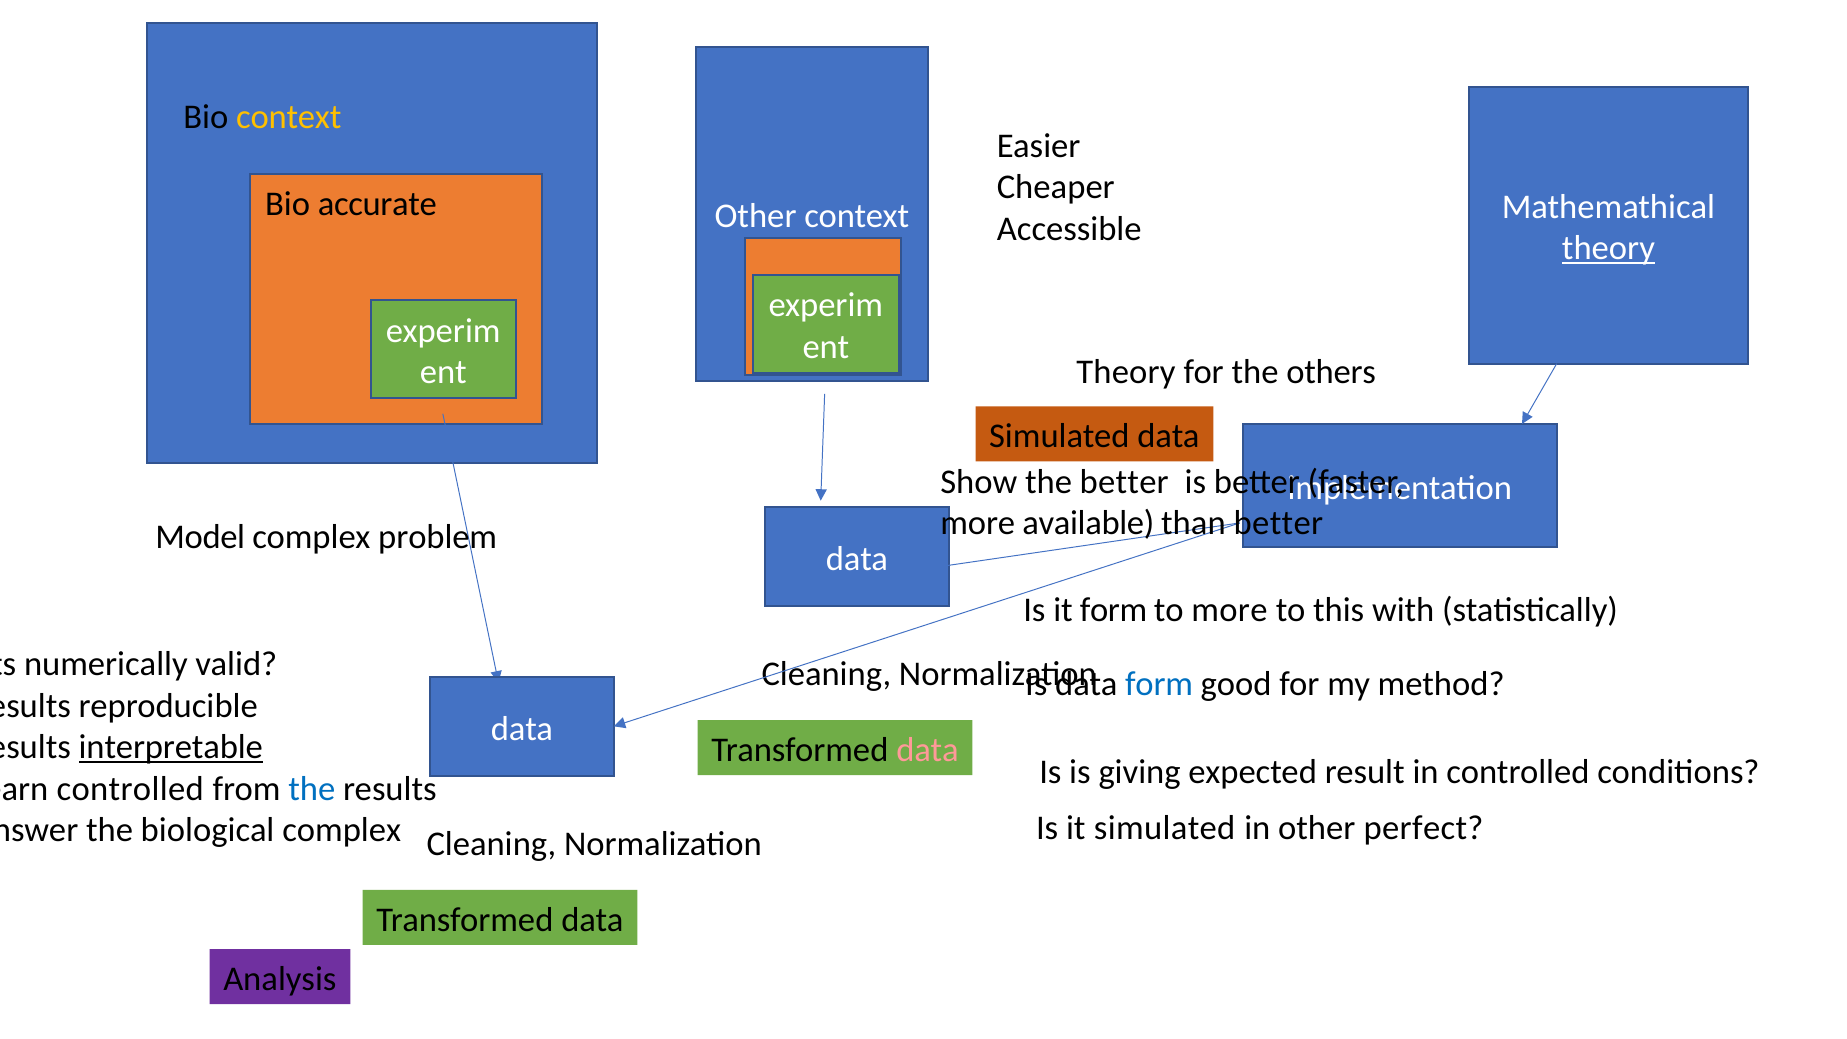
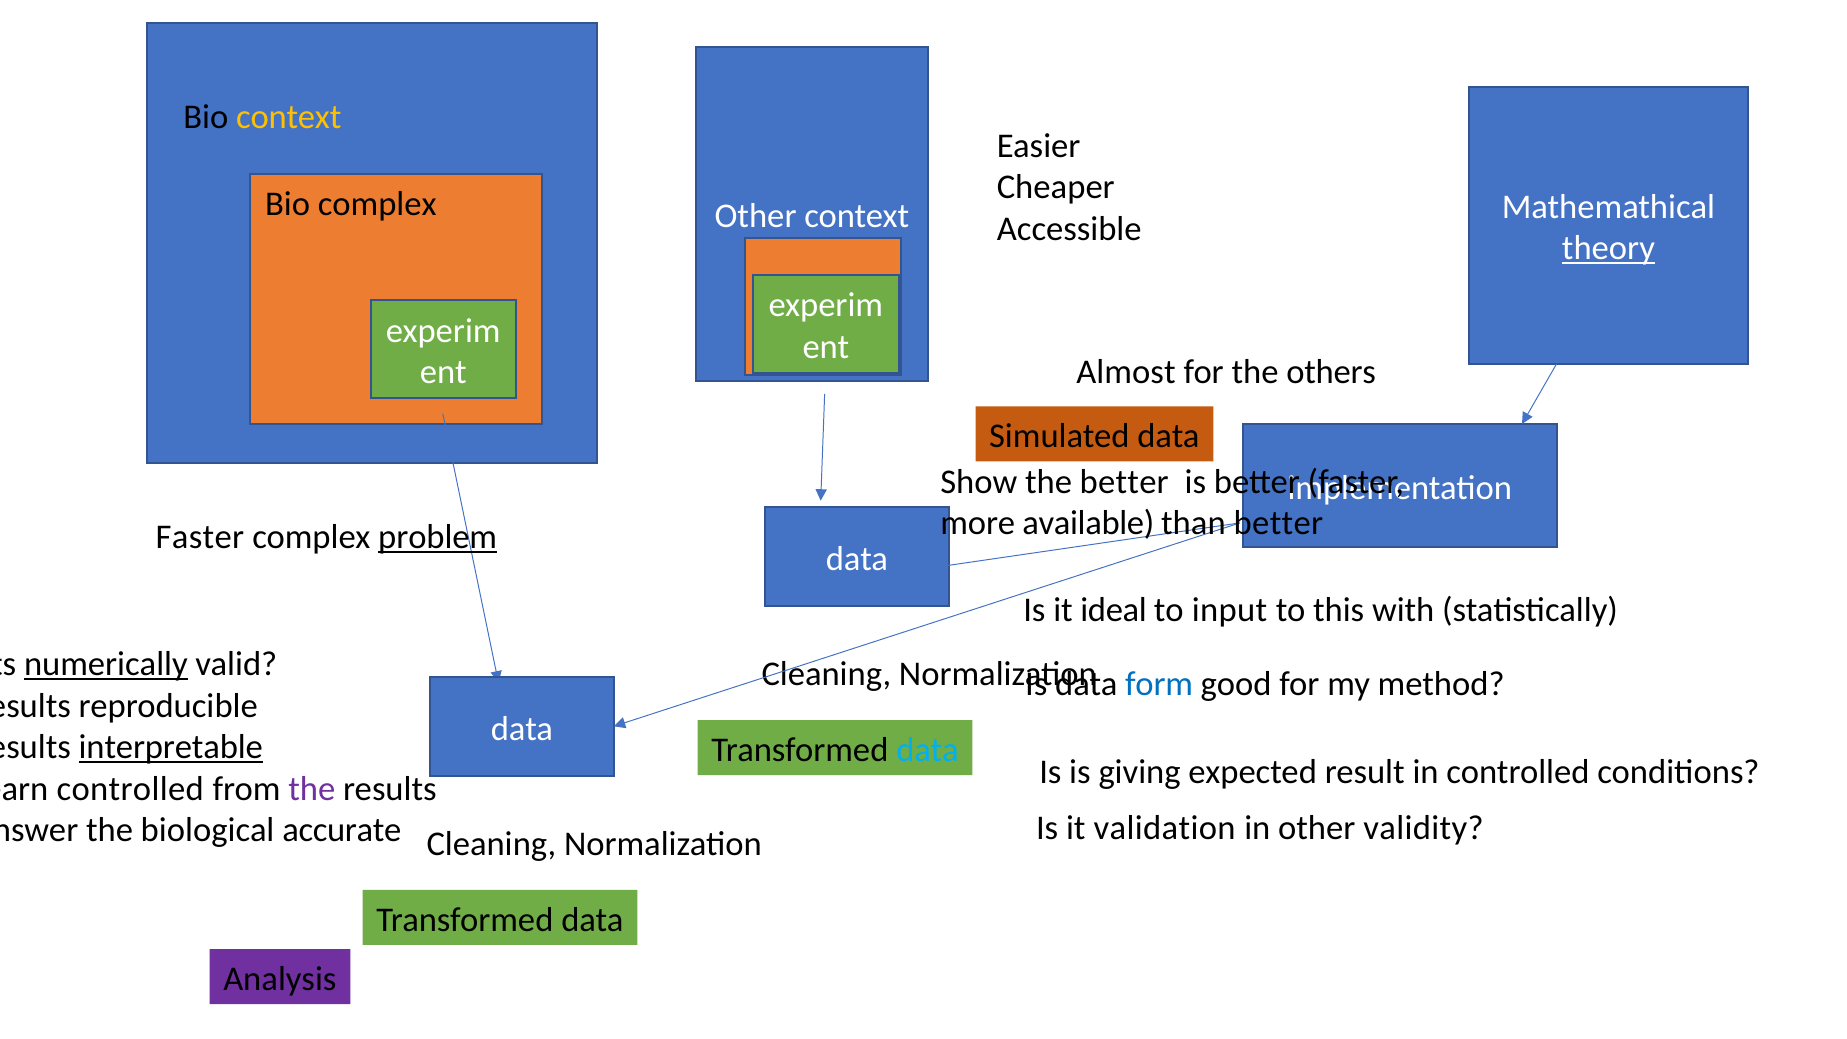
Bio accurate: accurate -> complex (377, 204)
Theory: Theory -> Almost (1126, 372)
Model: Model -> Faster (200, 537)
problem underline: none -> present (438, 537)
it form: form -> ideal (1114, 610)
to more: more -> input (1229, 610)
numerically underline: none -> present (106, 664)
data colour: pink -> light blue (927, 750)
the colour: blue -> purple (312, 789)
it simulated: simulated -> validation (1165, 828)
perfect: perfect -> validity (1424, 828)
biological complex: complex -> accurate (342, 830)
